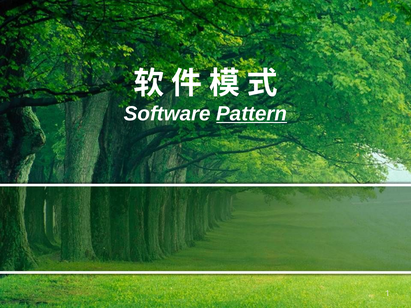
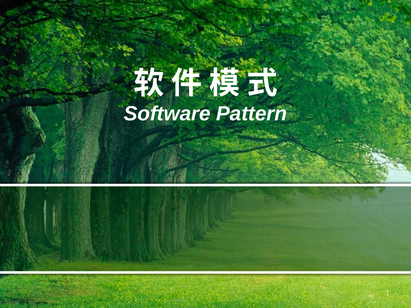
Pattern underline: present -> none (252, 114)
